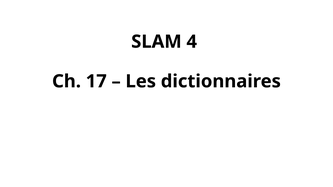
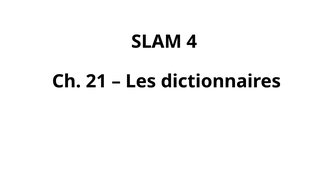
17: 17 -> 21 (96, 81)
